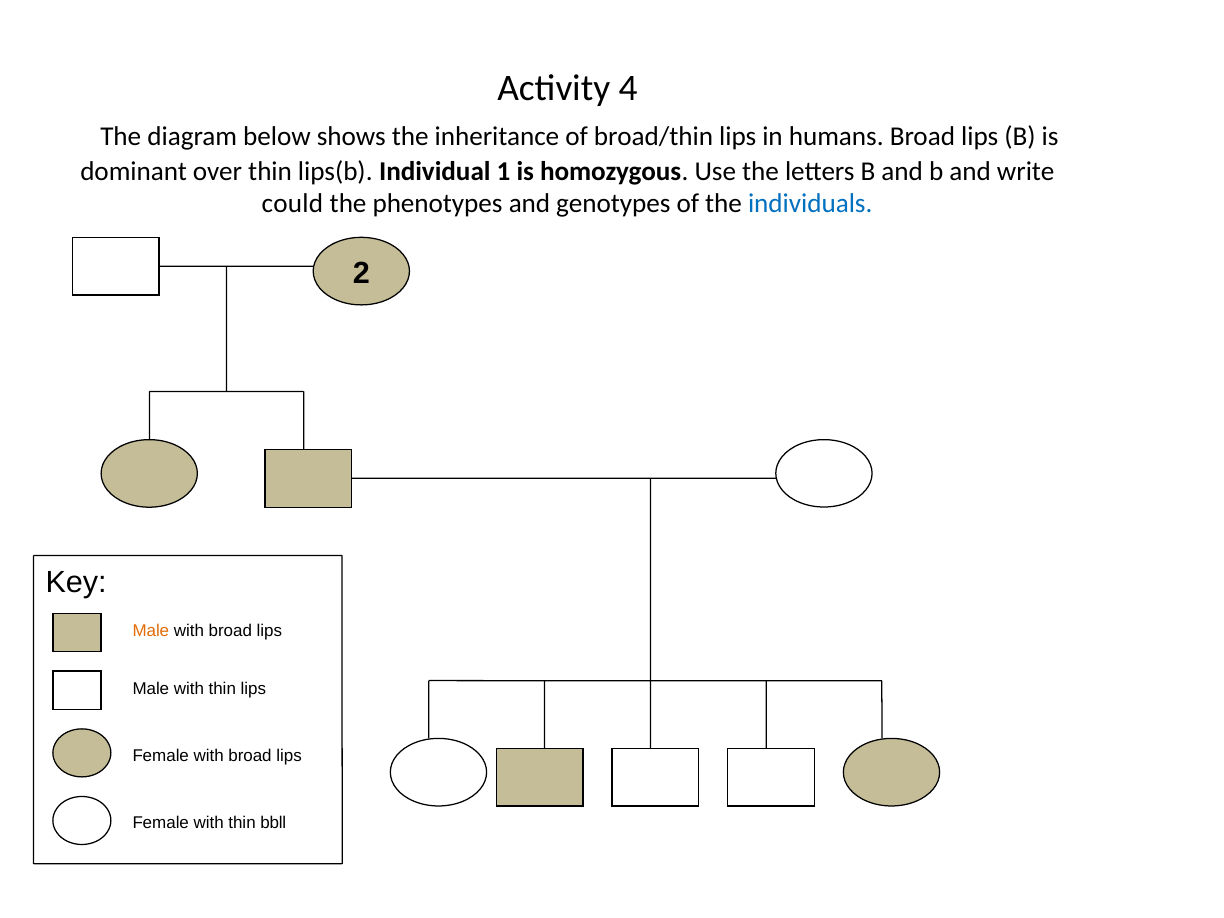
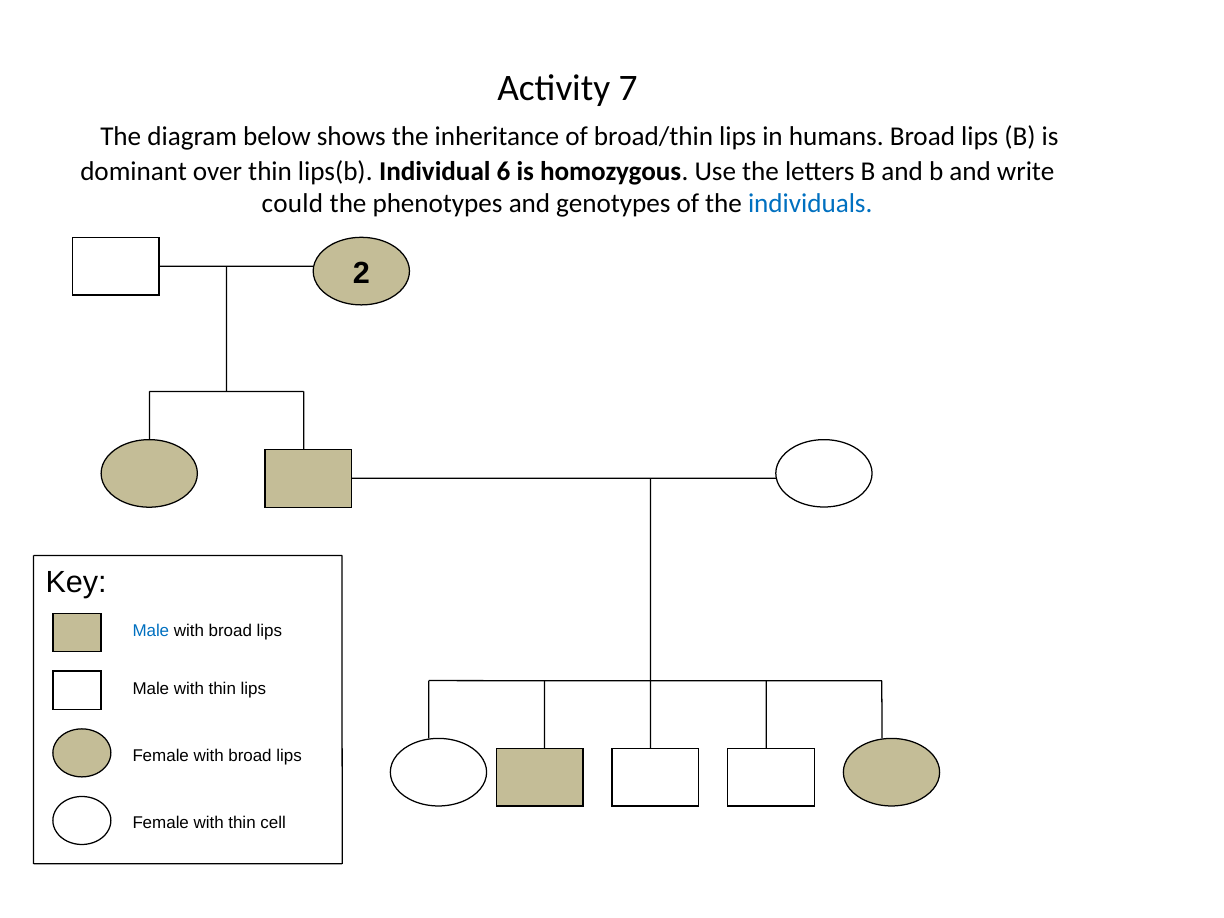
4: 4 -> 7 (628, 88)
1: 1 -> 6 (504, 171)
Male colour: orange -> blue (151, 631)
bbll: bbll -> cell (273, 823)
